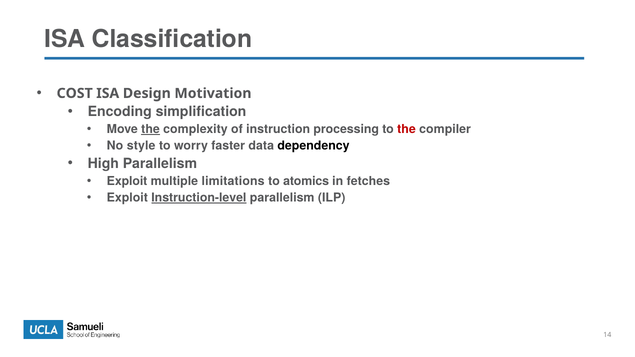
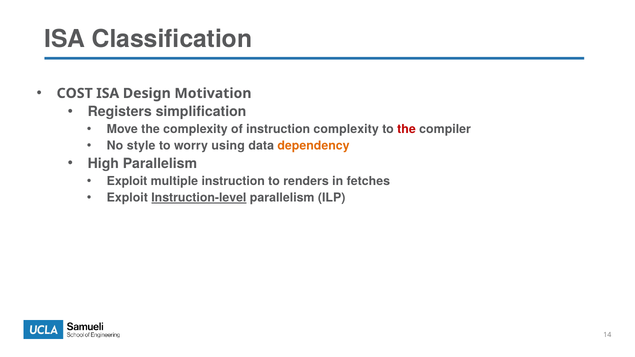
Encoding: Encoding -> Registers (120, 112)
the underline: present -> none (151, 129)
instruction processing: processing -> complexity (346, 129)
faster: faster -> using (228, 146)
dependency colour: black -> orange (313, 146)
multiple limitations: limitations -> instruction (233, 181)
atomics: atomics -> renders (306, 181)
